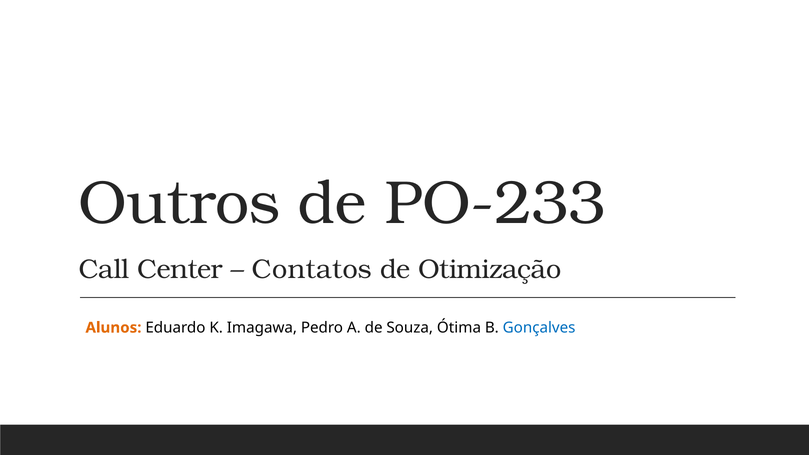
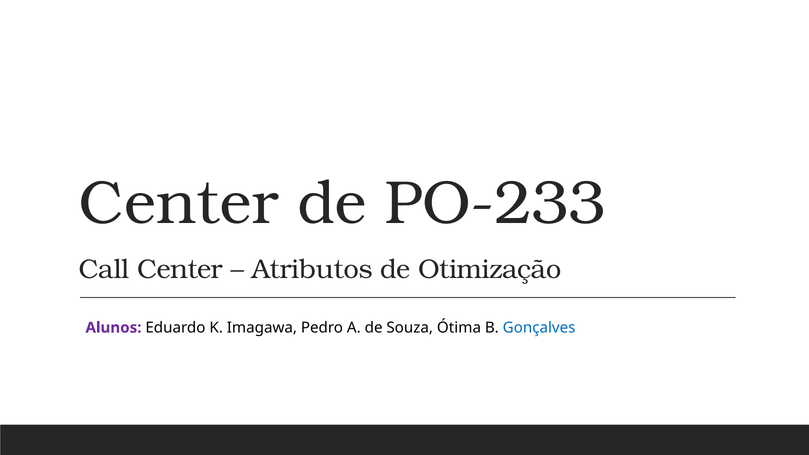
Outros: Outros -> Center (179, 203)
Contatos: Contatos -> Atributos (312, 270)
Alunos colour: orange -> purple (113, 328)
